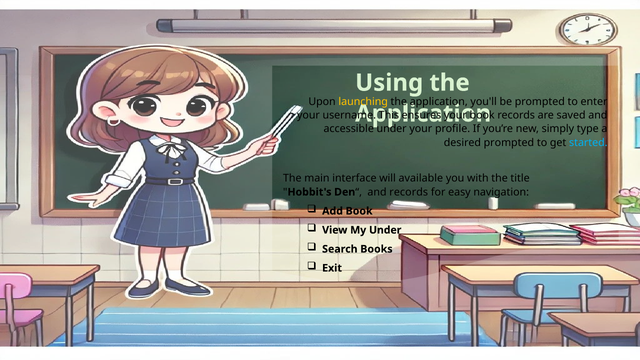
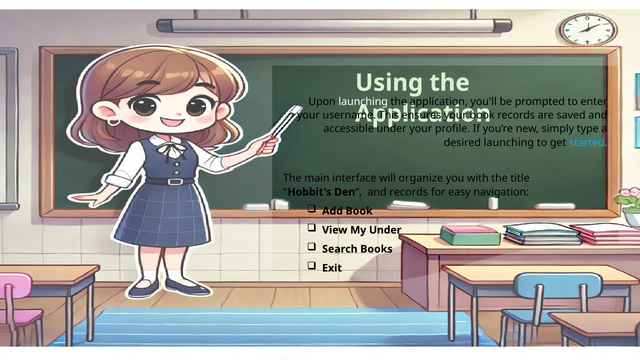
launching colour: yellow -> white (363, 102)
desired prompted: prompted -> launching (509, 143)
available: available -> organize (421, 178)
